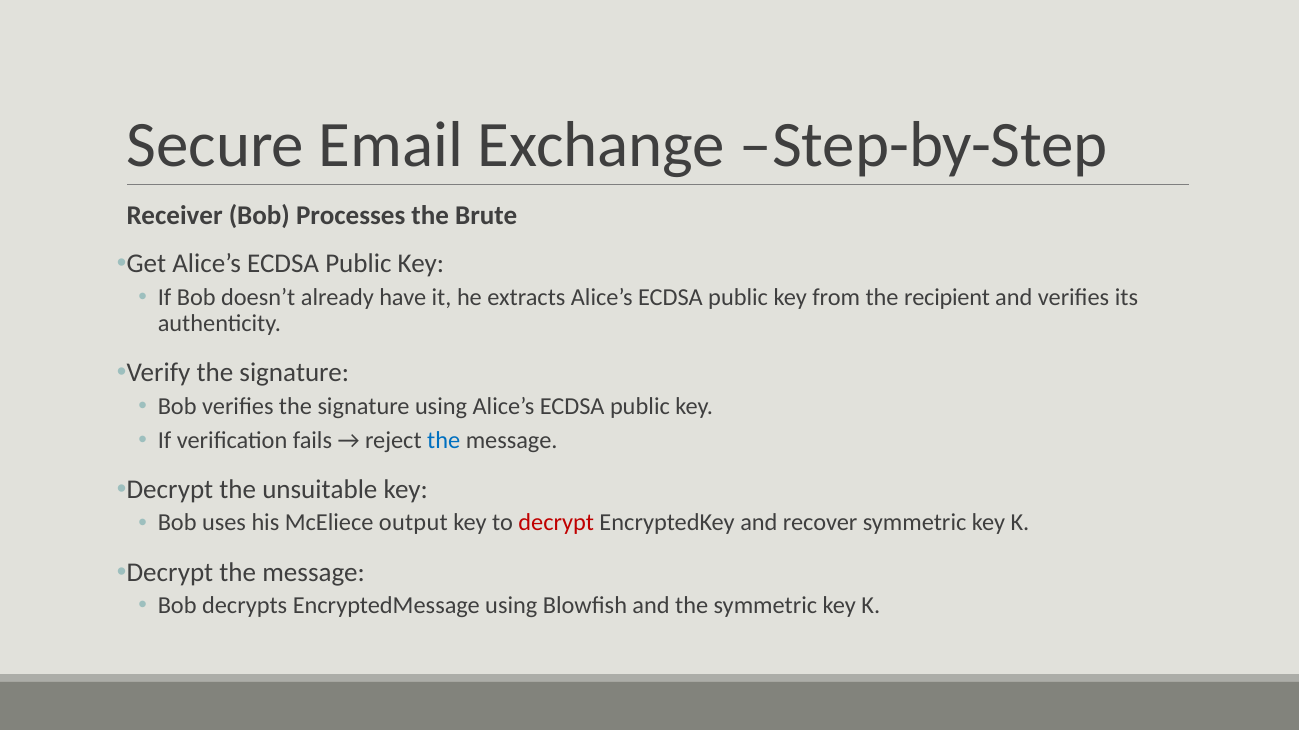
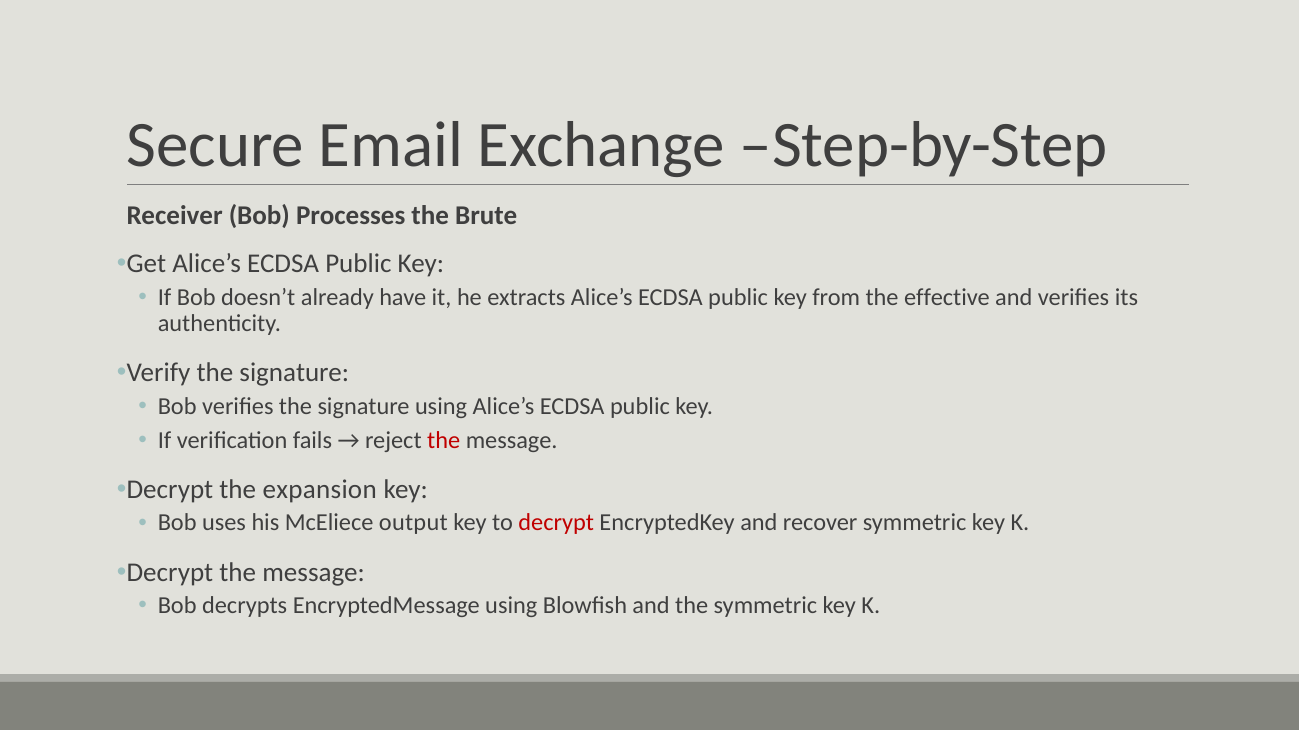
recipient: recipient -> effective (947, 297)
the colour: blue -> red (444, 441)
unsuitable: unsuitable -> expansion (320, 490)
